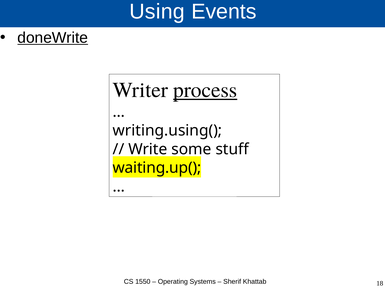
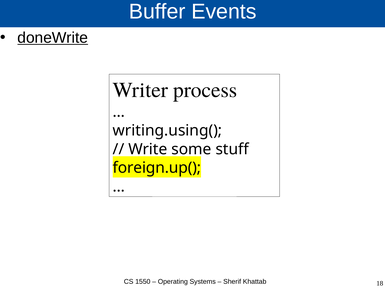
Using: Using -> Buffer (157, 11)
process underline: present -> none (205, 90)
waiting.up(: waiting.up( -> foreign.up( (157, 168)
